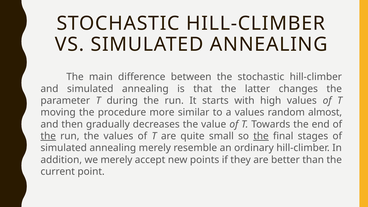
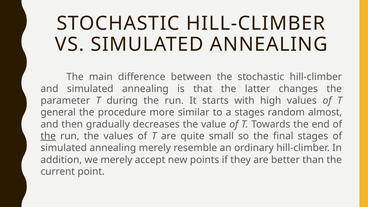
moving: moving -> general (58, 112)
a values: values -> stages (250, 112)
the underline: present -> none (261, 136)
